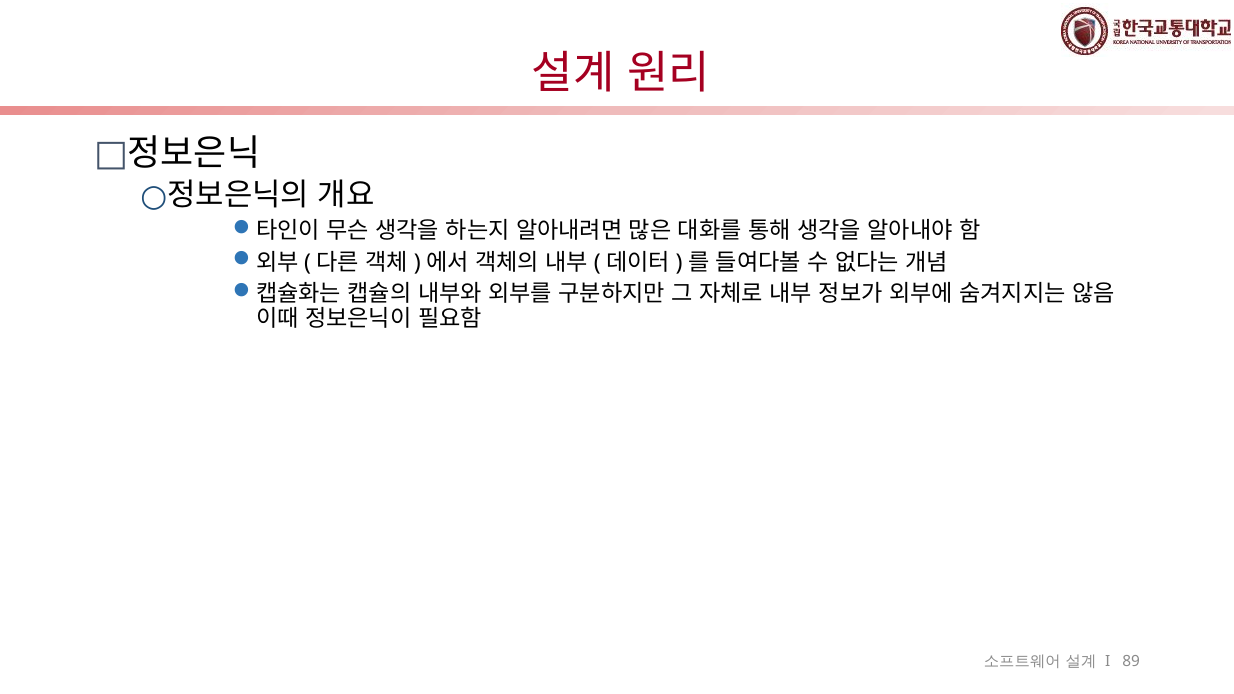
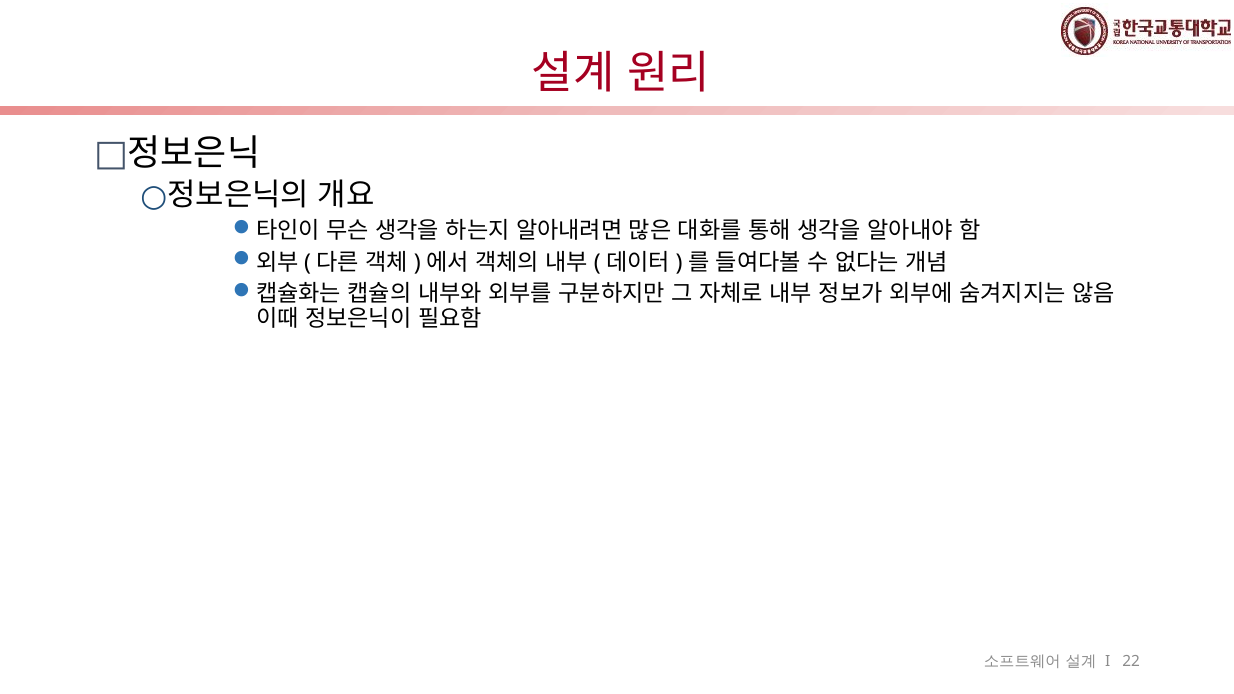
89: 89 -> 22 (1131, 662)
